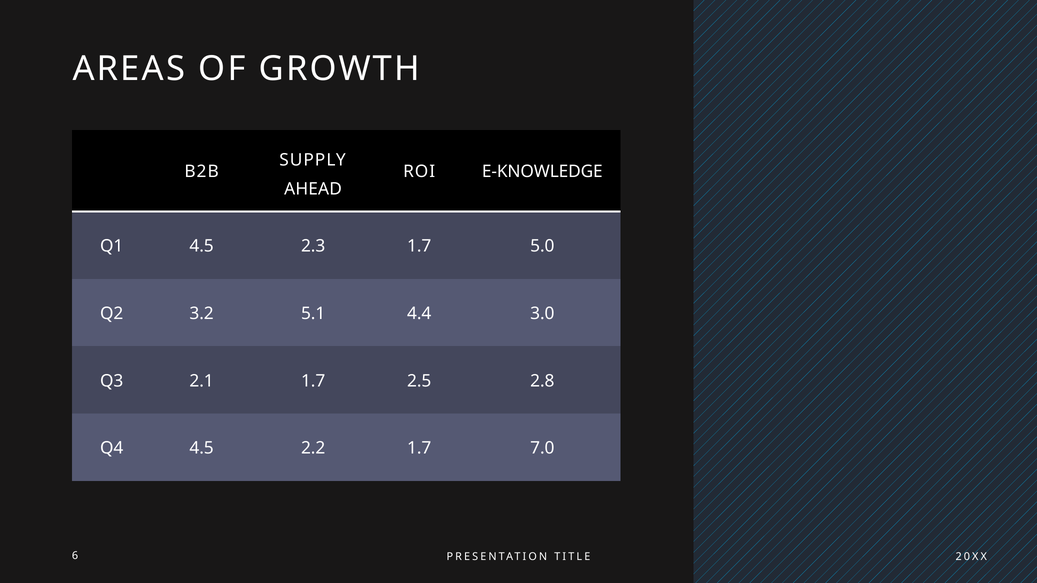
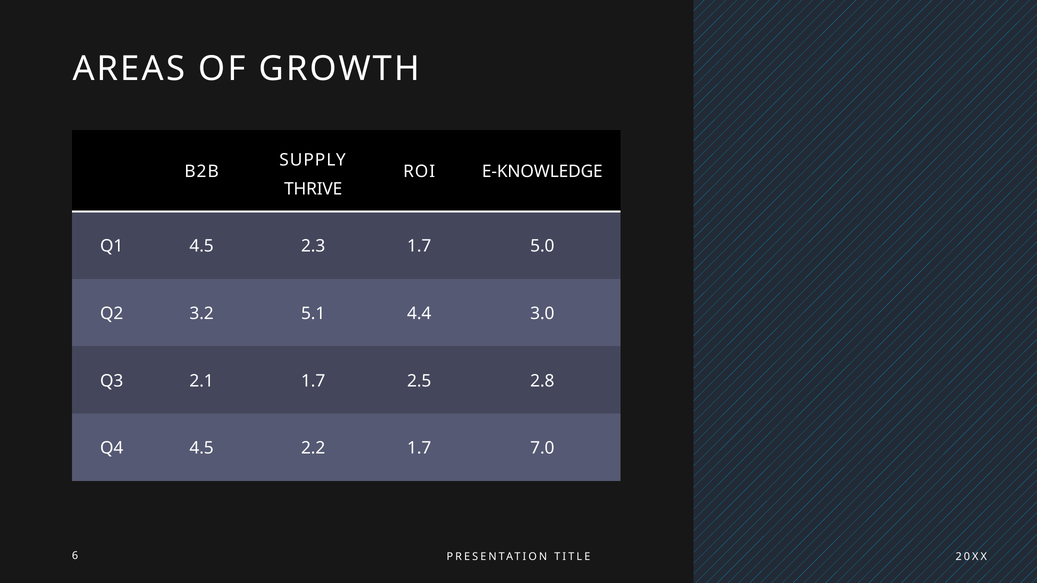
AHEAD: AHEAD -> THRIVE (313, 189)
